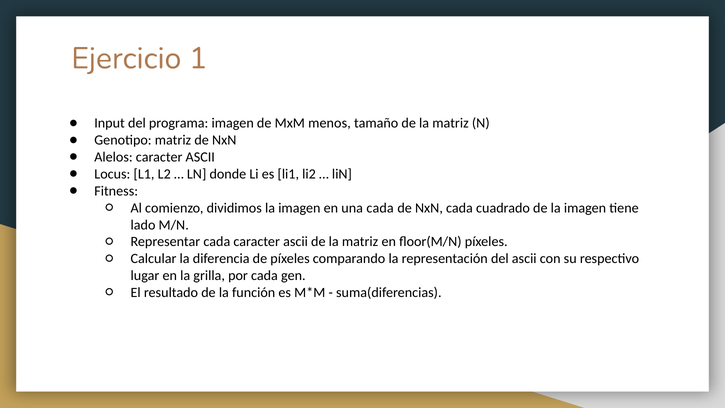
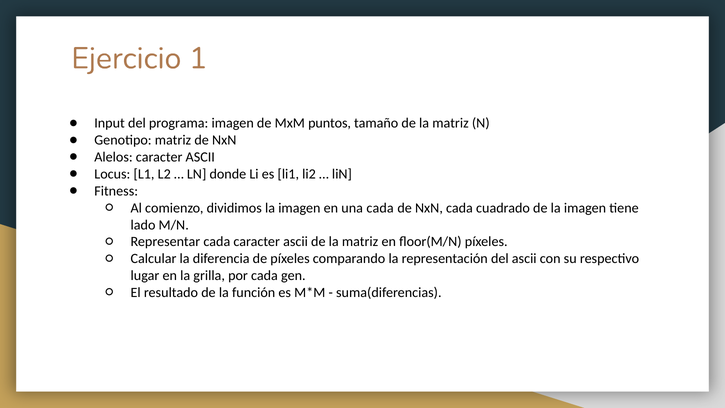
menos: menos -> puntos (330, 123)
